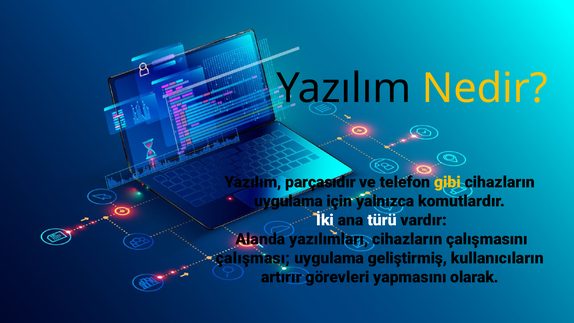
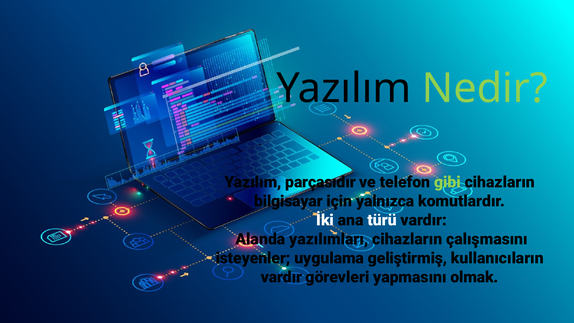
Nedir colour: yellow -> light green (485, 88)
gibi colour: yellow -> light green (447, 182)
uygulama: uygulama -> bilgisayar (289, 201)
çalışması: çalışması -> isteyenler (253, 258)
artırır: artırır -> vardır (281, 277)
olarak: olarak -> olmak (474, 277)
